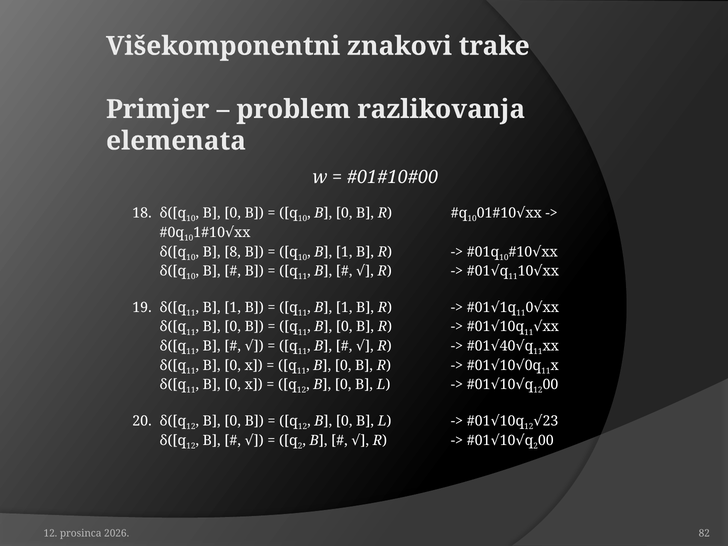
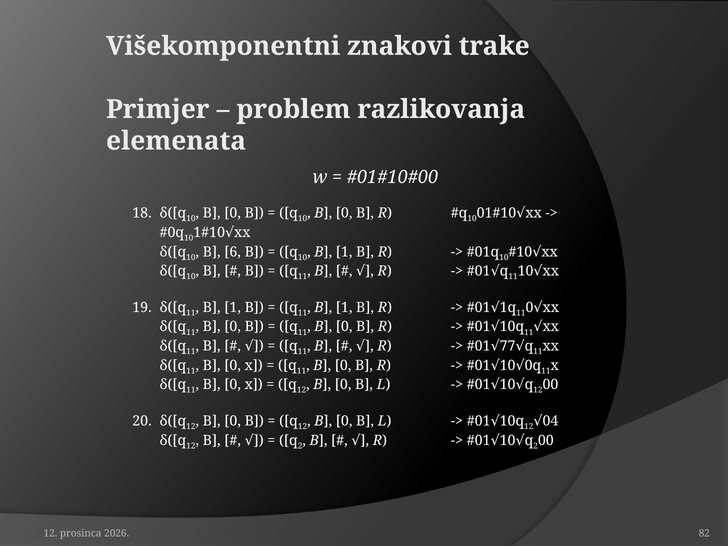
8: 8 -> 6 (233, 252)
40: 40 -> 77 (508, 346)
23: 23 -> 04 (550, 421)
